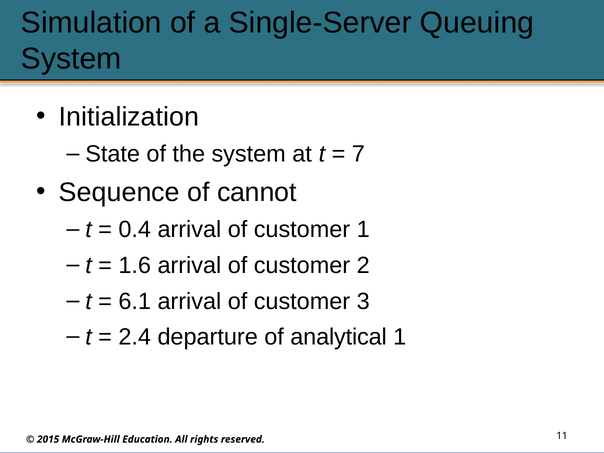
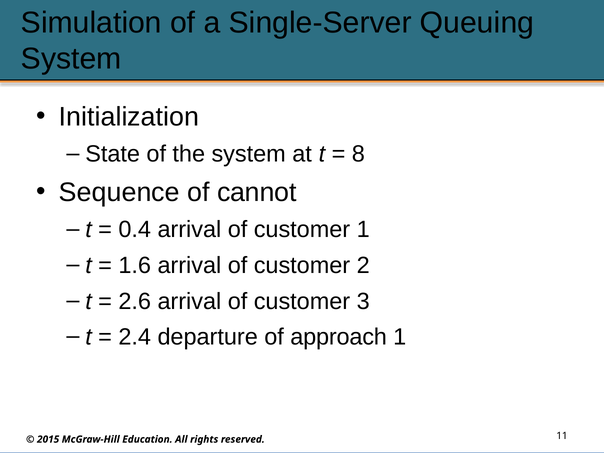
7: 7 -> 8 (358, 154)
6.1: 6.1 -> 2.6 (135, 301)
analytical: analytical -> approach (339, 337)
